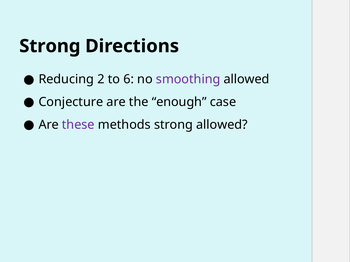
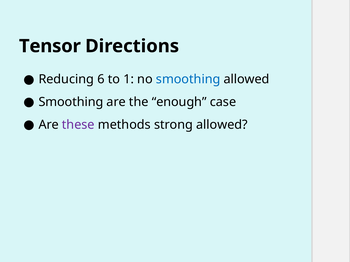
Strong: Strong -> Tensor (50, 46)
2: 2 -> 6 (101, 79)
6: 6 -> 1 (129, 79)
smoothing colour: purple -> blue (188, 79)
Conjecture: Conjecture -> Smoothing (71, 102)
